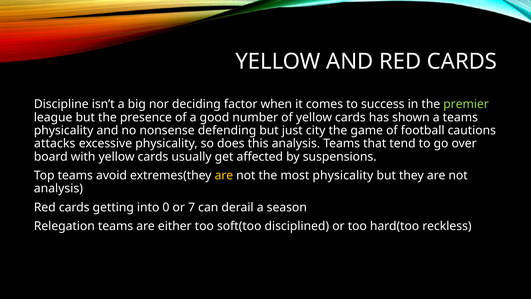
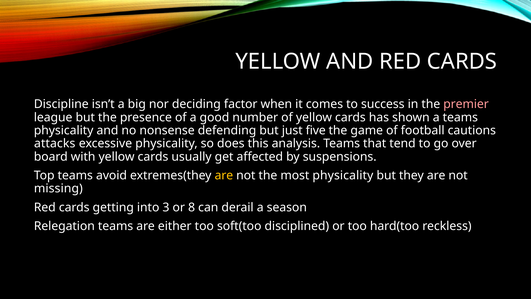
premier colour: light green -> pink (466, 104)
city: city -> five (316, 130)
analysis: analysis -> missing (58, 188)
0: 0 -> 3 (166, 207)
7: 7 -> 8 (192, 207)
